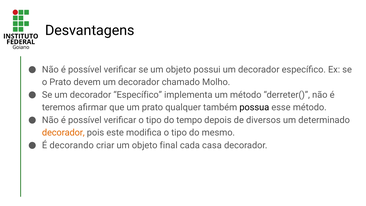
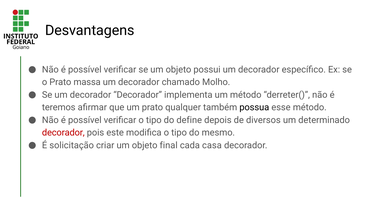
devem: devem -> massa (87, 82)
Se um decorador Específico: Específico -> Decorador (138, 95)
tempo: tempo -> define (189, 120)
decorador colour: orange -> red (63, 133)
decorando: decorando -> solicitação (72, 145)
